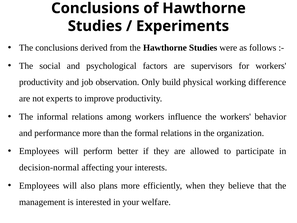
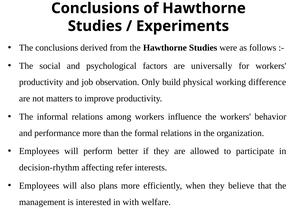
supervisors: supervisors -> universally (212, 66)
experts: experts -> matters (59, 98)
decision-normal: decision-normal -> decision-rhythm (49, 167)
affecting your: your -> refer (124, 167)
in your: your -> with (131, 202)
